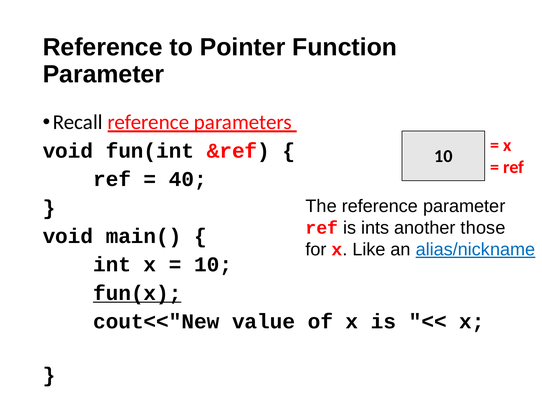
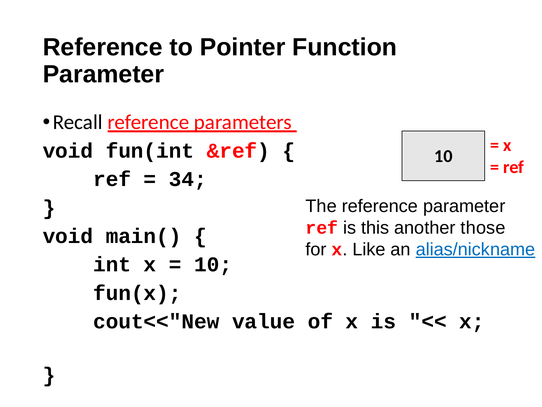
40: 40 -> 34 (188, 179)
ints: ints -> this (375, 228)
fun(x underline: present -> none (137, 293)
